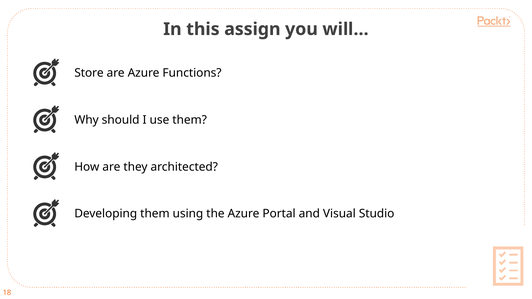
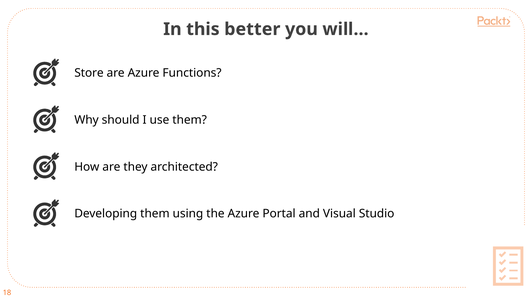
assign: assign -> better (252, 29)
